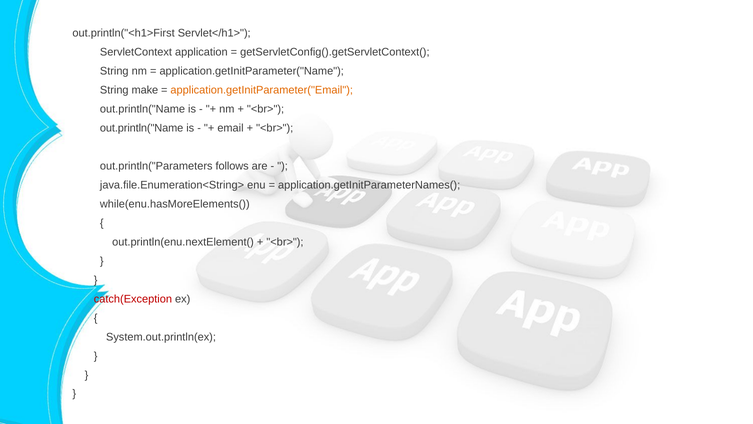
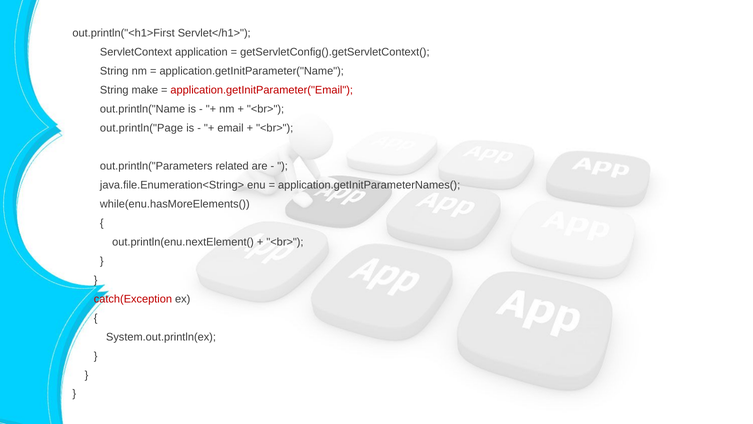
application.getInitParameter("Email colour: orange -> red (262, 90)
out.println("Name: out.println("Name -> out.println("Page (142, 128)
follows: follows -> related (232, 166)
